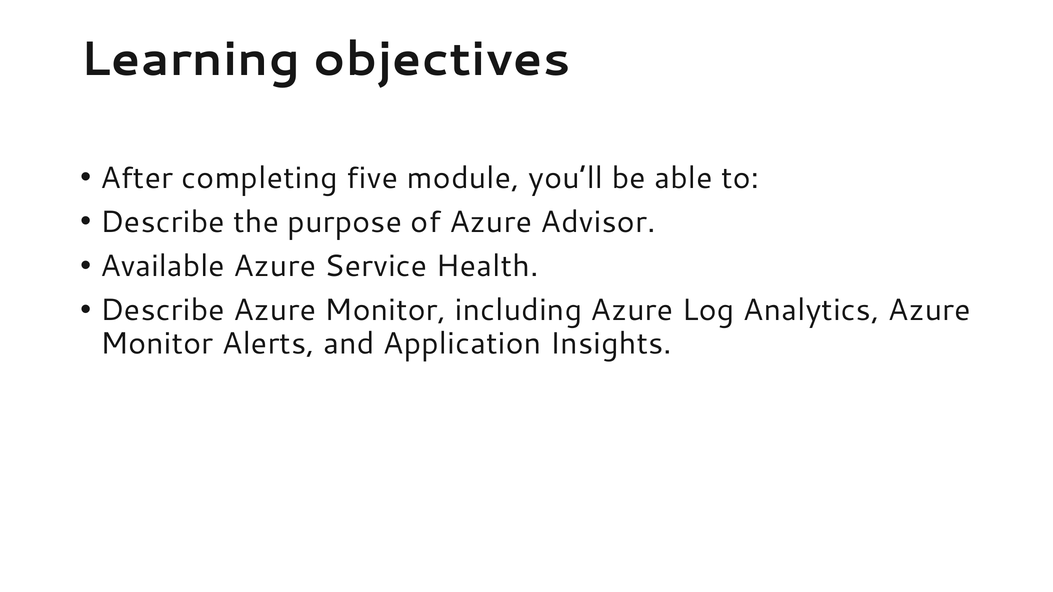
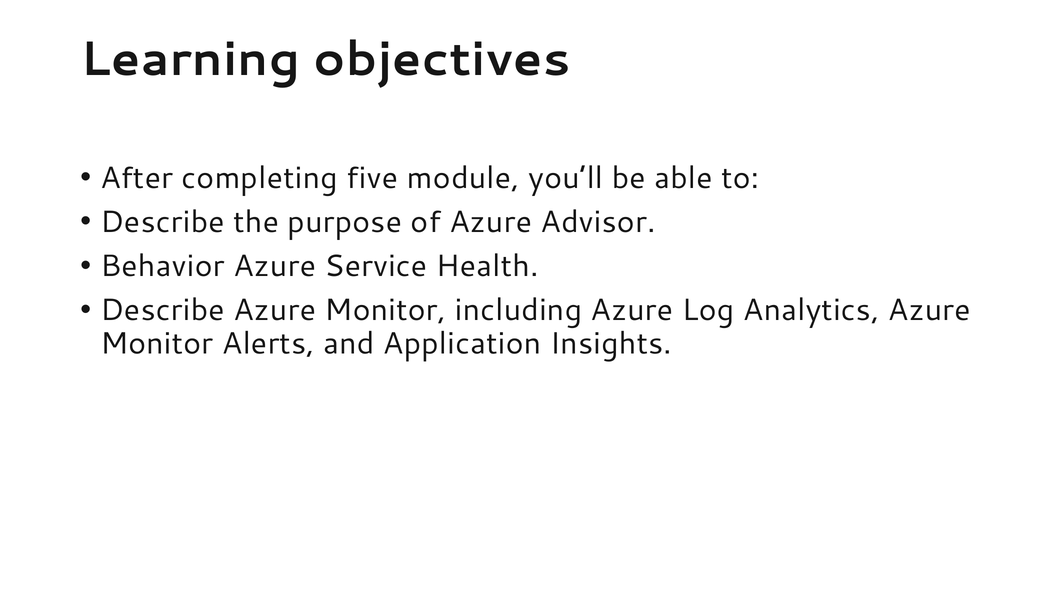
Available: Available -> Behavior (162, 266)
